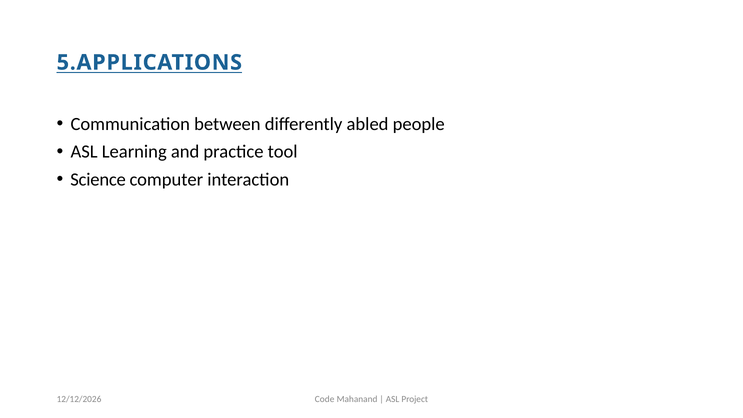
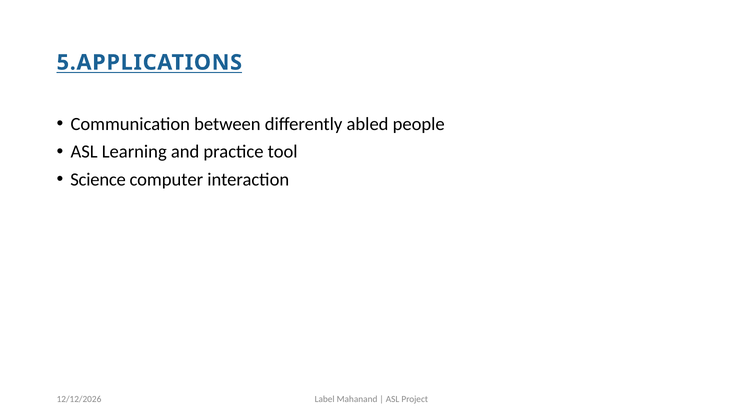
Code: Code -> Label (325, 399)
